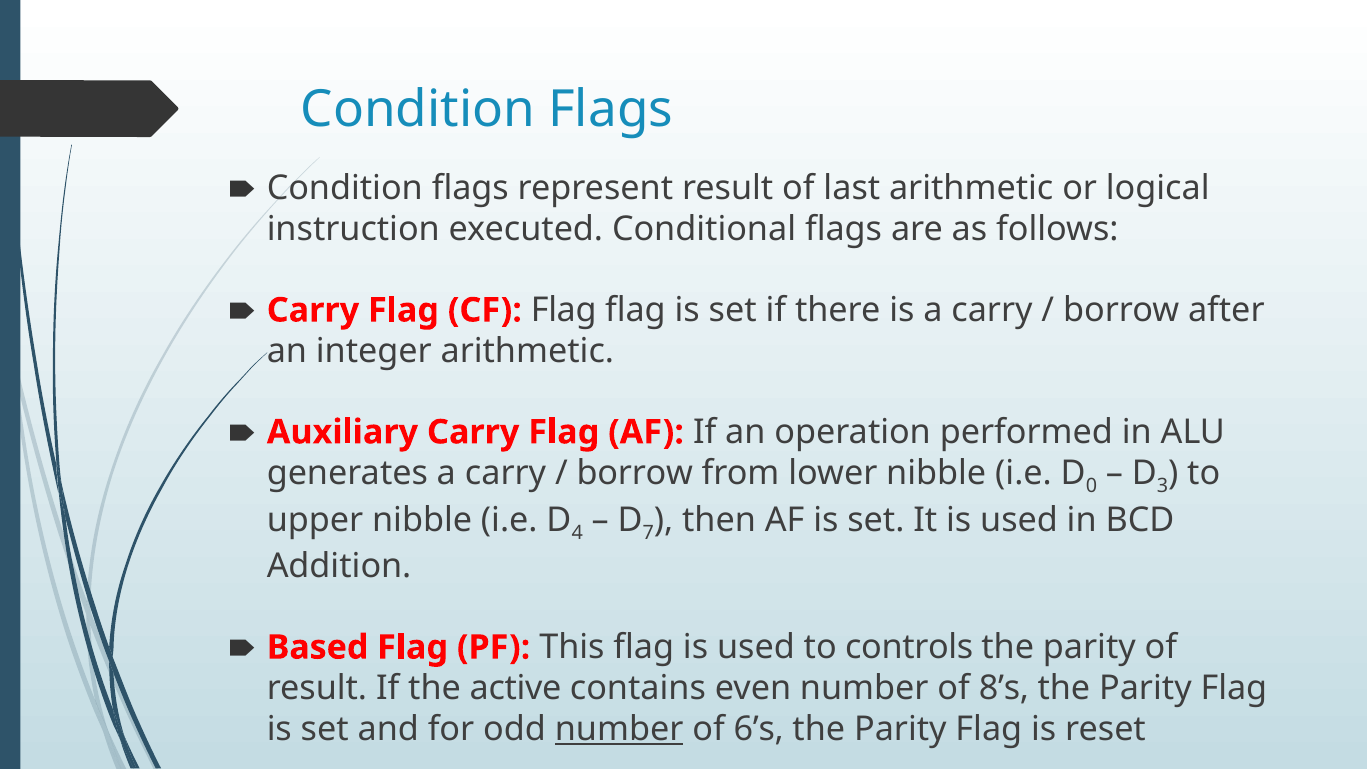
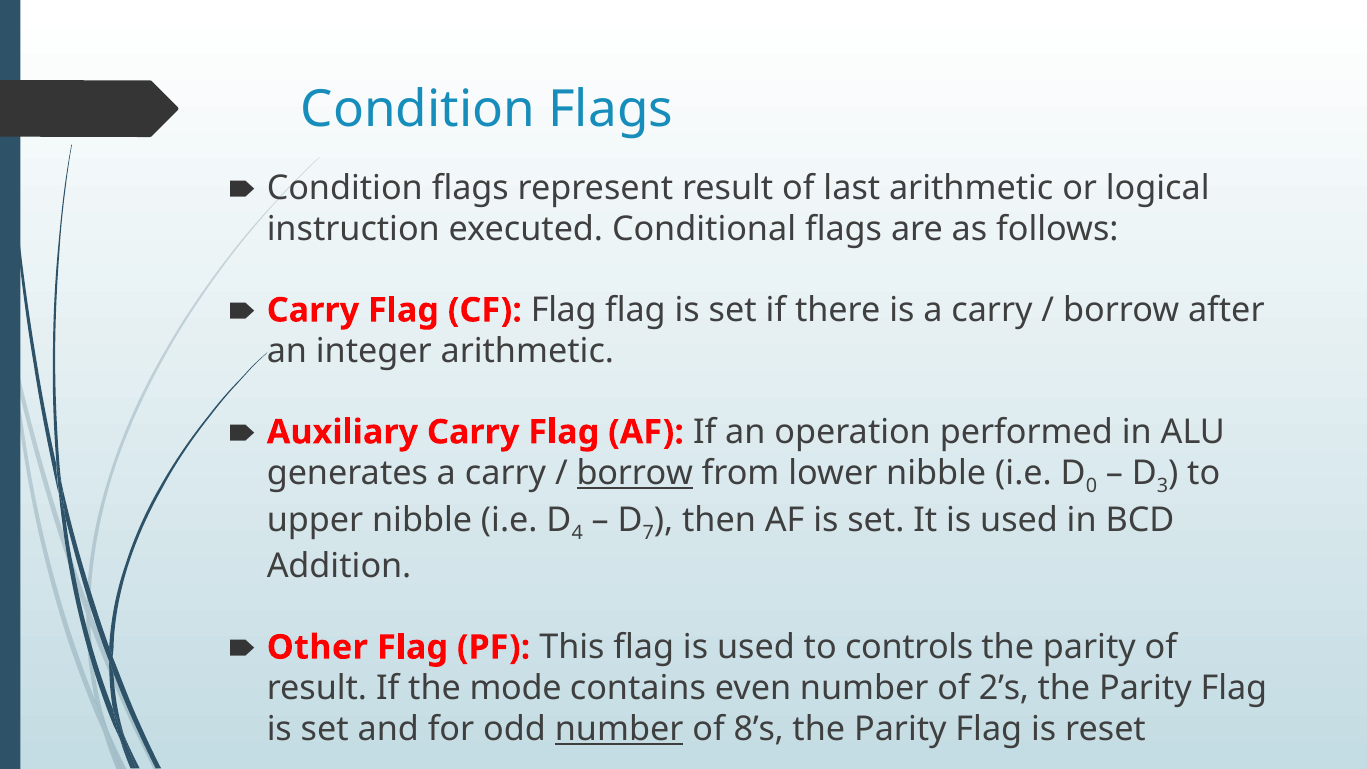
borrow underline: none -> present (635, 473)
Based: Based -> Other (317, 647)
active: active -> mode (516, 688)
8’s: 8’s -> 2’s (1004, 688)
6’s: 6’s -> 8’s (759, 729)
